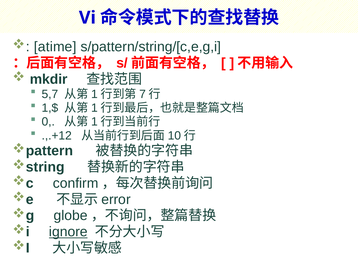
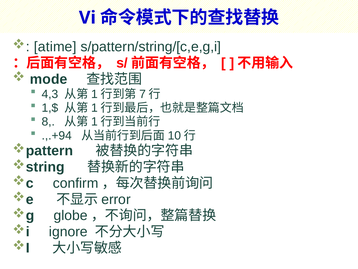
mkdir: mkdir -> mode (49, 79)
5,7: 5,7 -> 4,3 (50, 94)
0: 0 -> 8 (48, 122)
.,.+12: .,.+12 -> .,.+94 (57, 135)
ignore underline: present -> none (68, 231)
